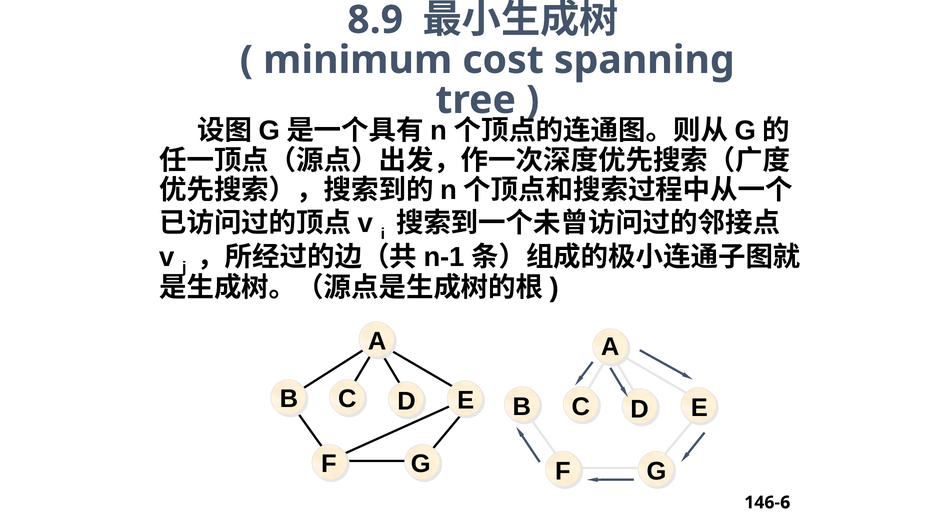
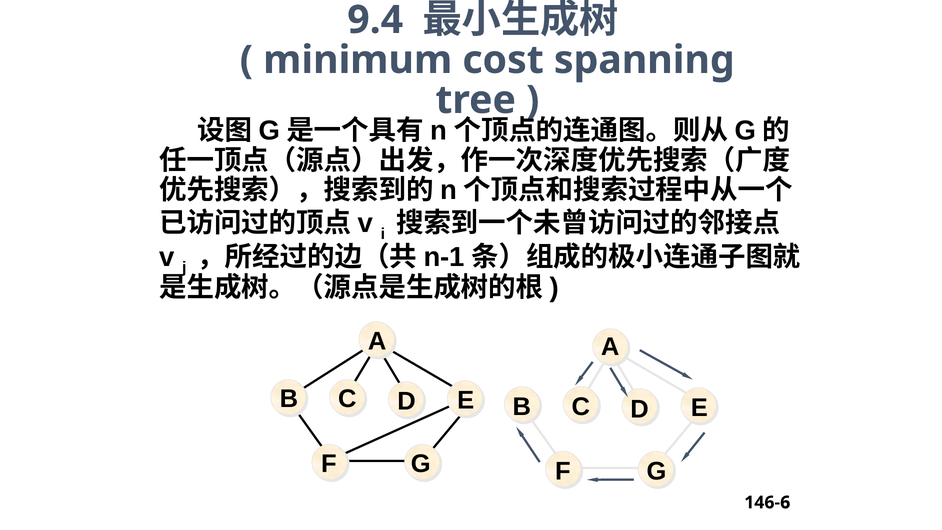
8.9: 8.9 -> 9.4 (375, 20)
